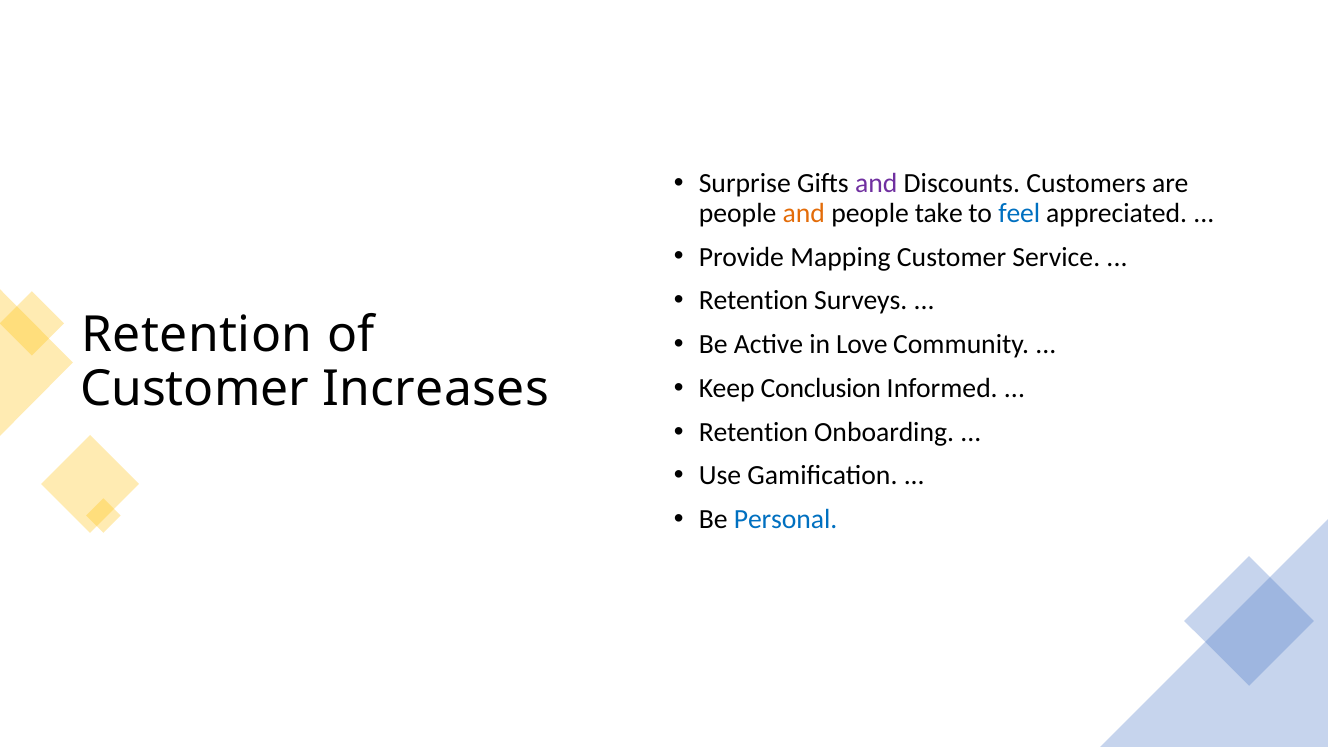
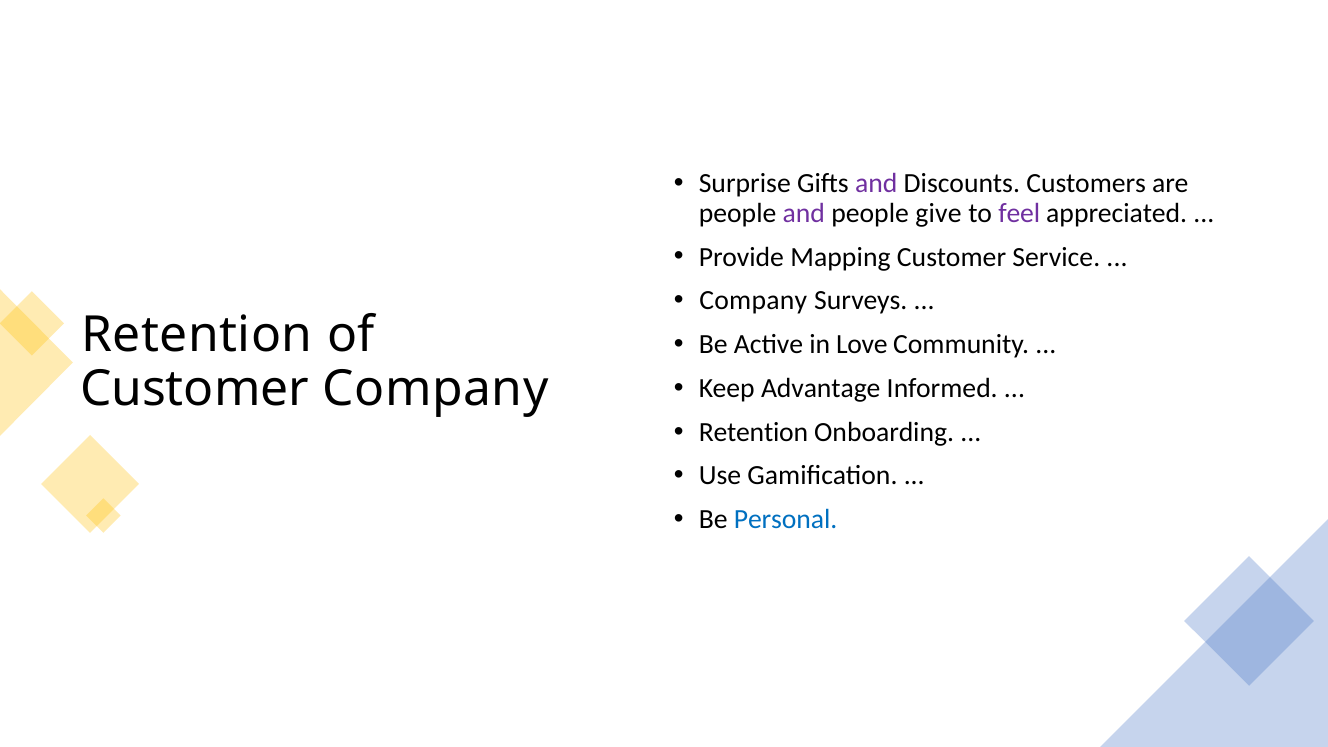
and colour: orange -> purple (804, 213)
take: take -> give (938, 213)
feel colour: blue -> purple (1019, 213)
Retention: Retention -> Company (753, 301)
Conclusion: Conclusion -> Advantage (821, 388)
Customer Increases: Increases -> Company (436, 389)
